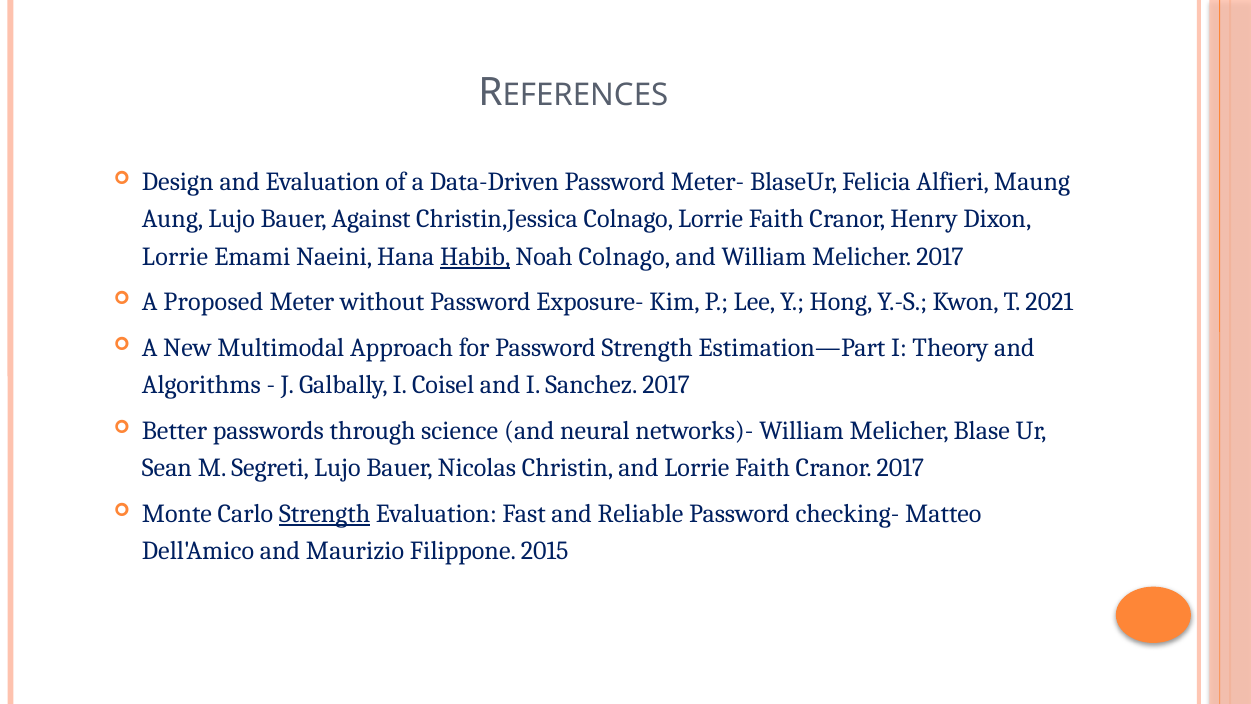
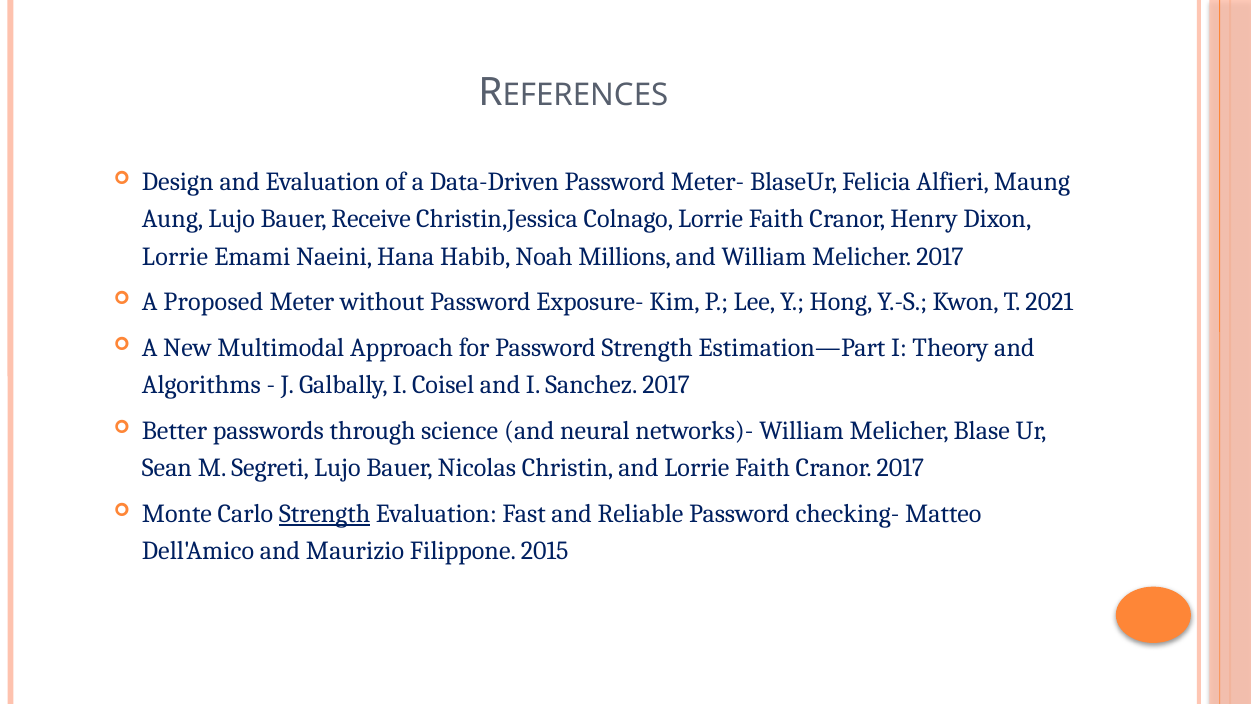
Against: Against -> Receive (371, 219)
Habib underline: present -> none (475, 257)
Noah Colnago: Colnago -> Millions (625, 257)
